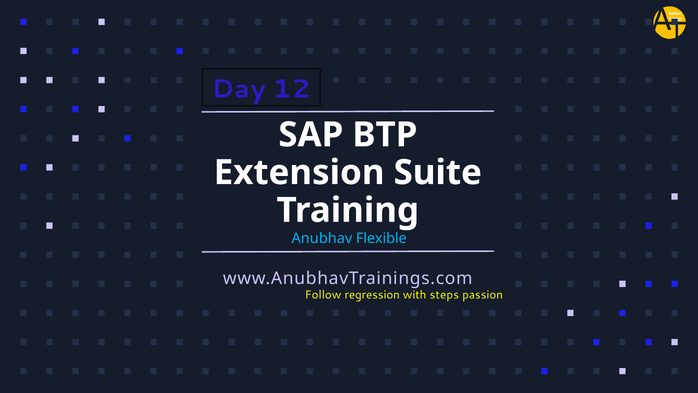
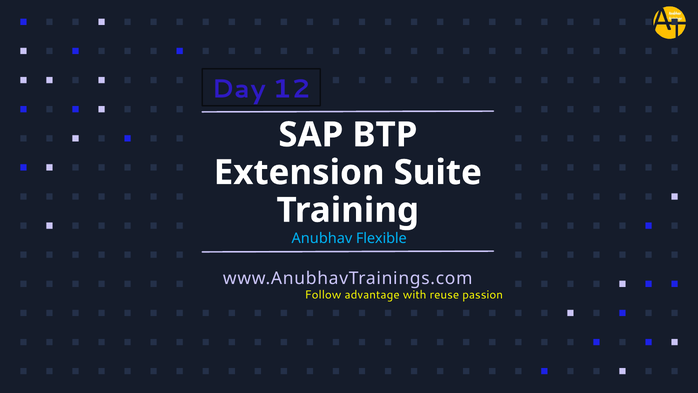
regression: regression -> advantage (372, 295)
steps: steps -> reuse (444, 295)
